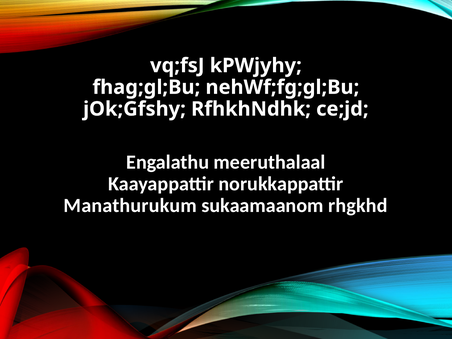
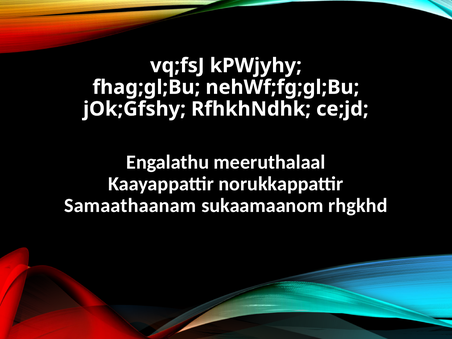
Manathurukum: Manathurukum -> Samaathaanam (130, 206)
